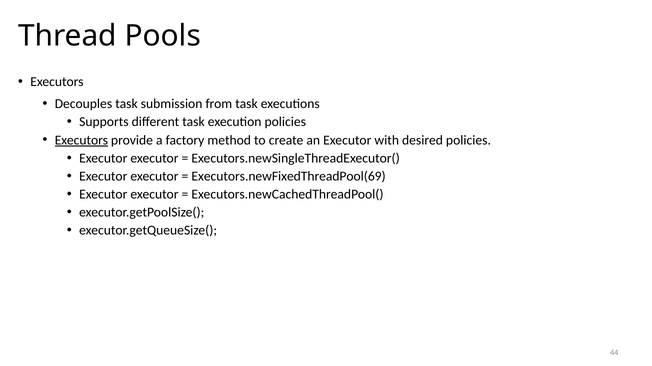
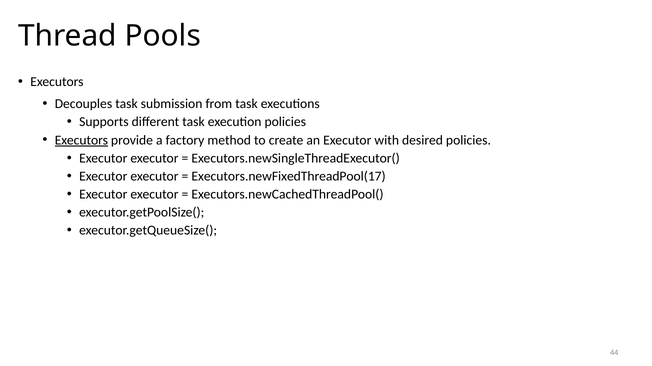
Executors.newFixedThreadPool(69: Executors.newFixedThreadPool(69 -> Executors.newFixedThreadPool(17 (289, 177)
